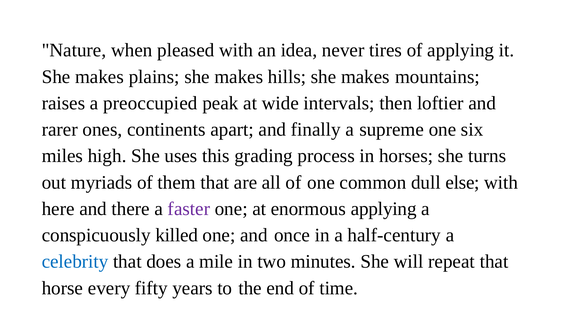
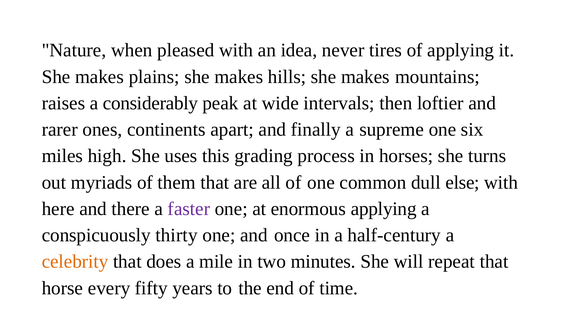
preoccupied: preoccupied -> considerably (150, 103)
killed: killed -> thirty (177, 235)
celebrity colour: blue -> orange (75, 261)
